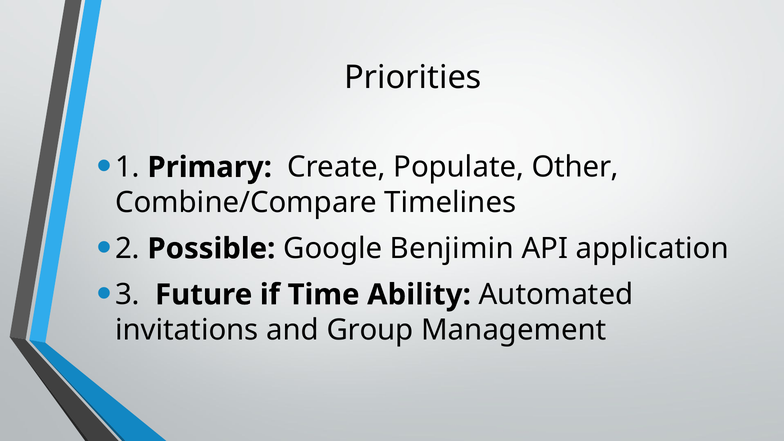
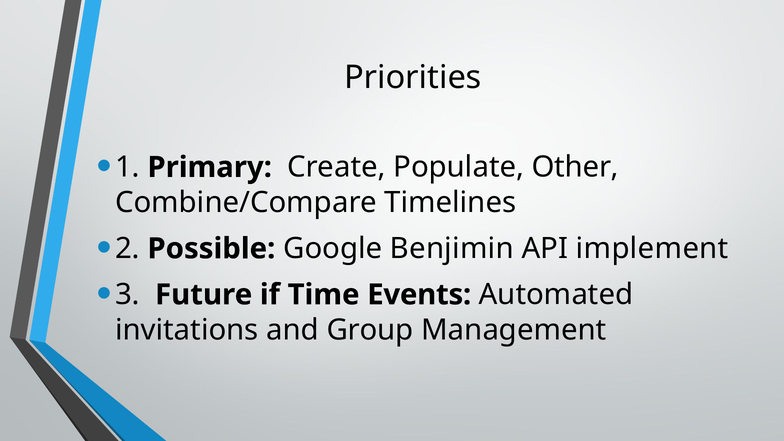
application: application -> implement (652, 249)
Ability: Ability -> Events (419, 295)
